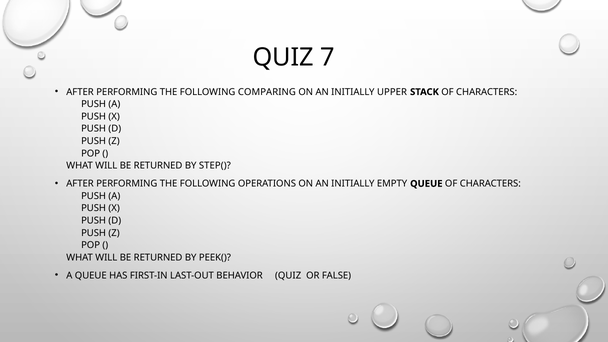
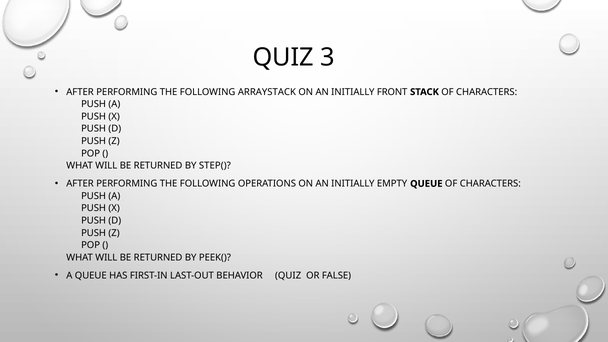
7: 7 -> 3 (328, 57)
COMPARING: COMPARING -> ARRAYSTACK (267, 92)
UPPER: UPPER -> FRONT (392, 92)
